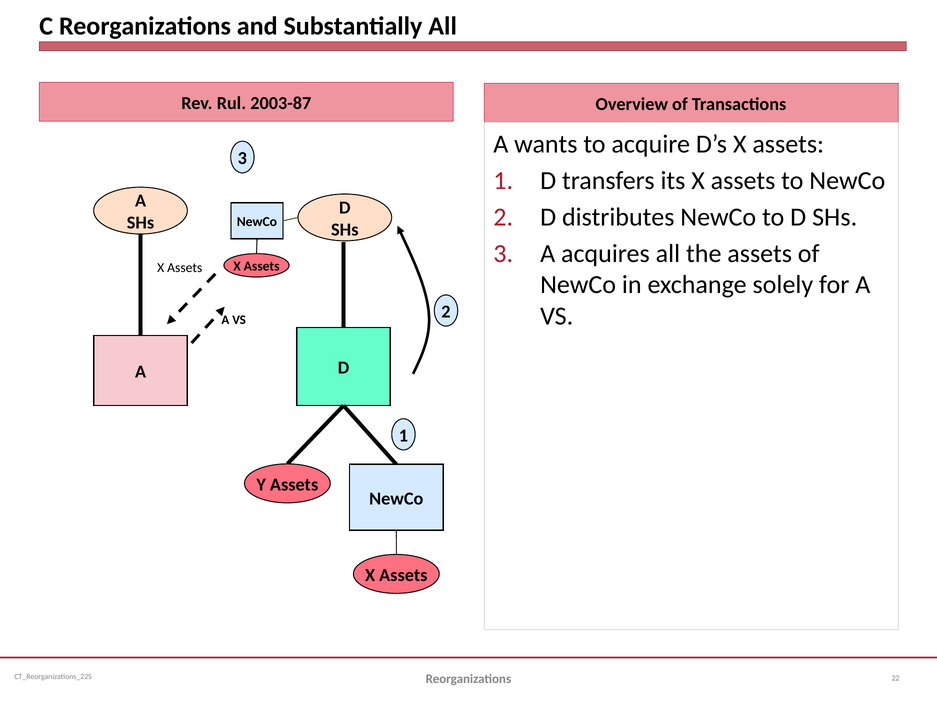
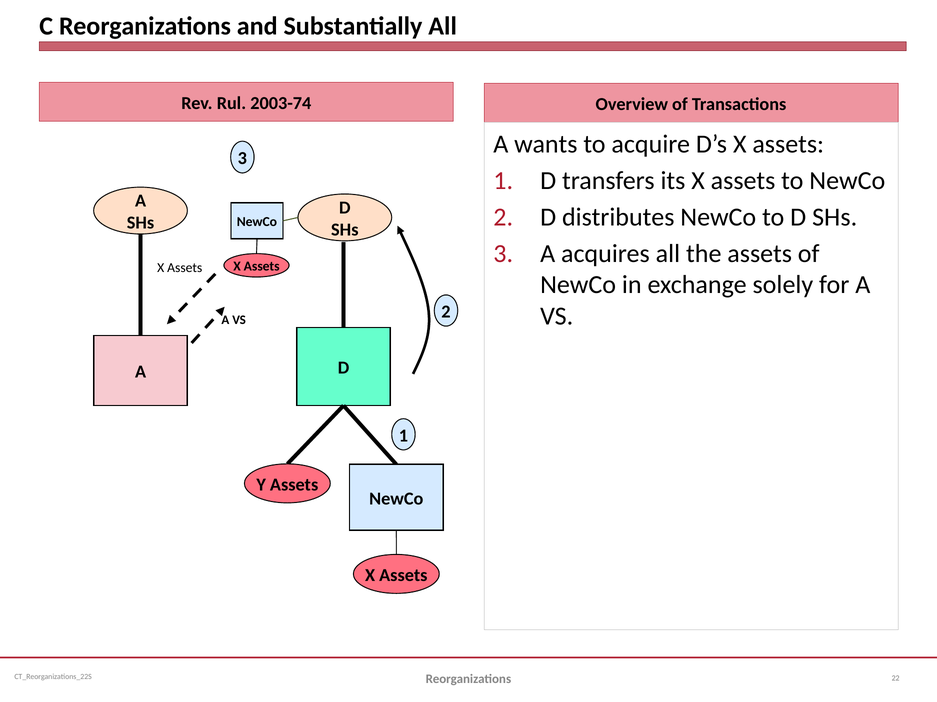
2003-87: 2003-87 -> 2003-74 (281, 103)
